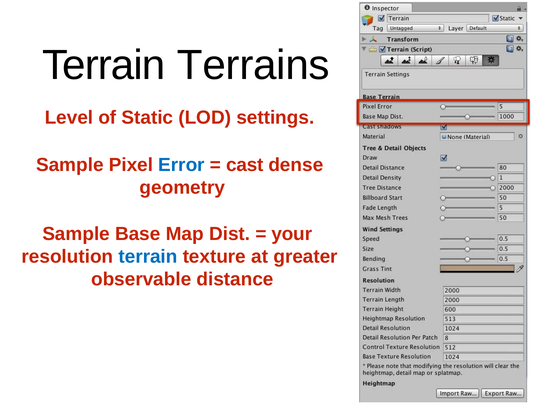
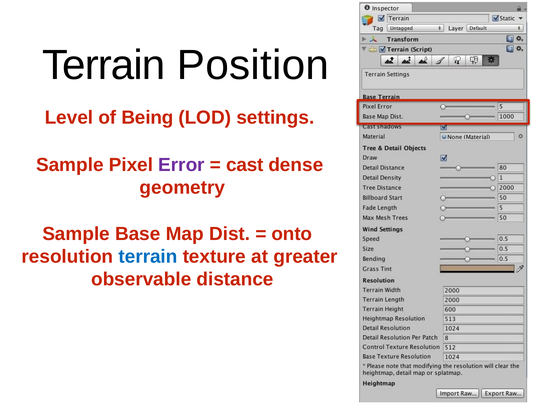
Terrains: Terrains -> Position (253, 65)
Static: Static -> Being (147, 118)
Error colour: blue -> purple (181, 165)
your: your -> onto (292, 234)
